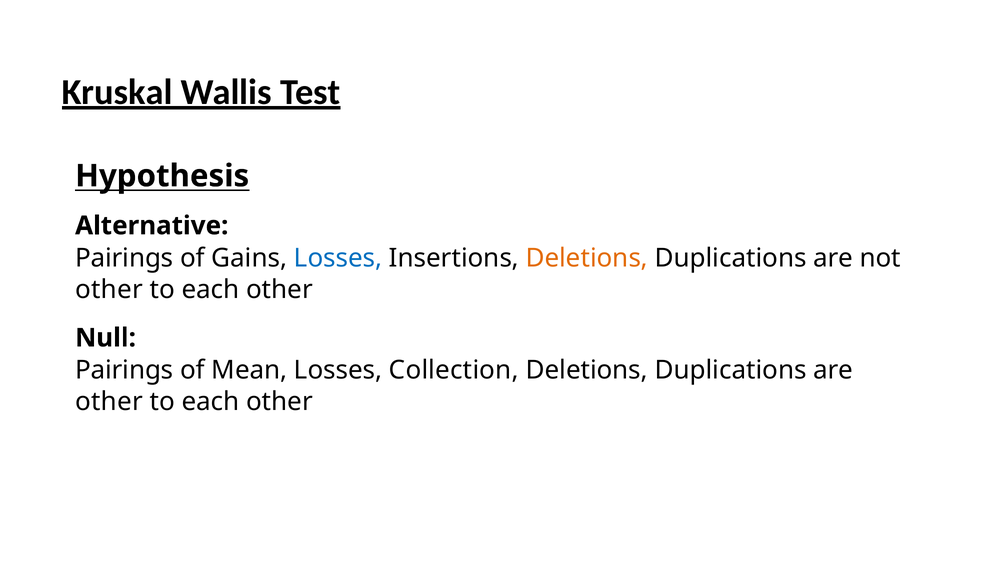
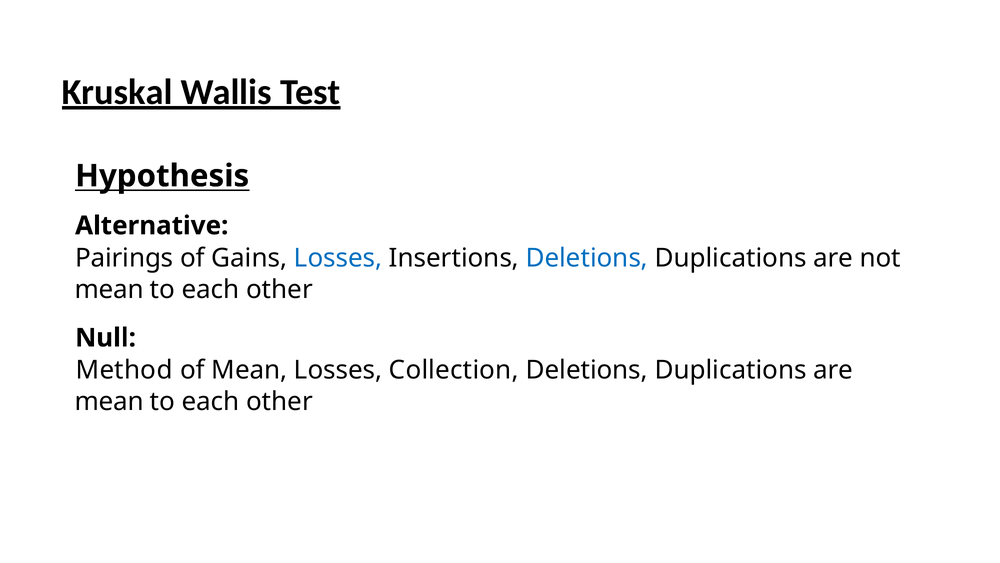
Deletions colour: orange -> blue (587, 258)
other: other -> mean (109, 289)
Pairings: Pairings -> Method (124, 370)
other: other -> mean (109, 401)
